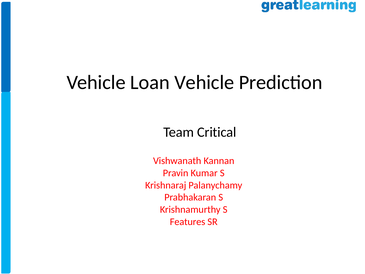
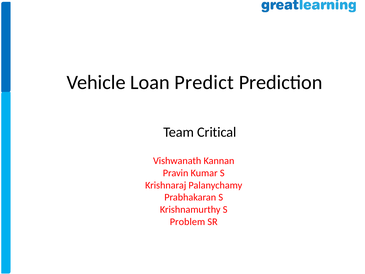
Loan Vehicle: Vehicle -> Predict (204, 82)
Features: Features -> Problem (187, 222)
